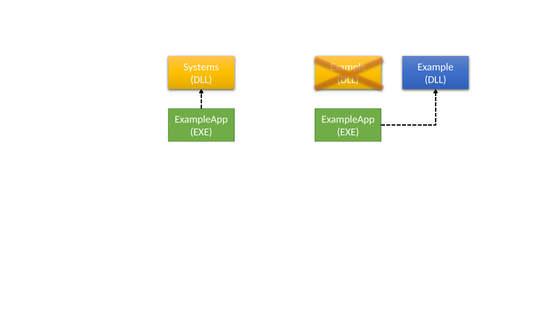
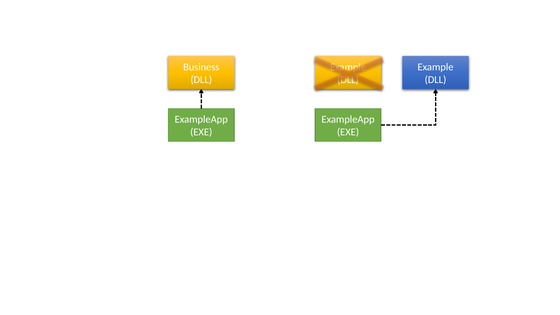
Systems: Systems -> Business (201, 67)
